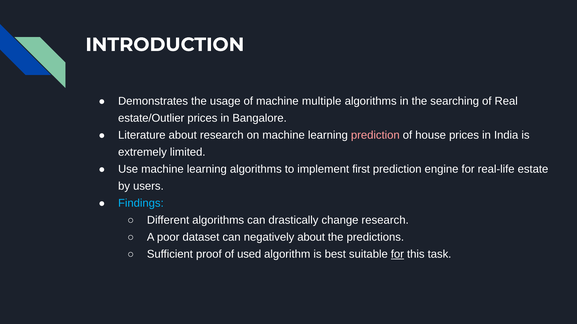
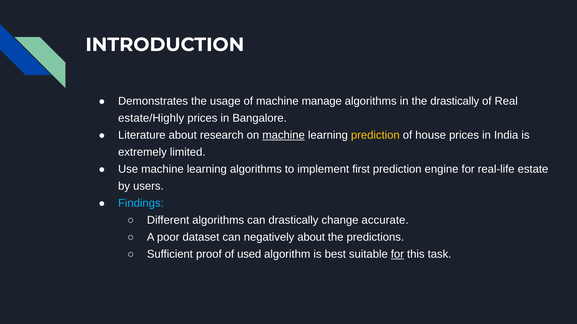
multiple: multiple -> manage (322, 101)
the searching: searching -> drastically (455, 101)
estate/Outlier: estate/Outlier -> estate/Highly (151, 118)
machine underline: none -> present (284, 136)
prediction colour: pink -> yellow (375, 136)
change research: research -> accurate (385, 221)
